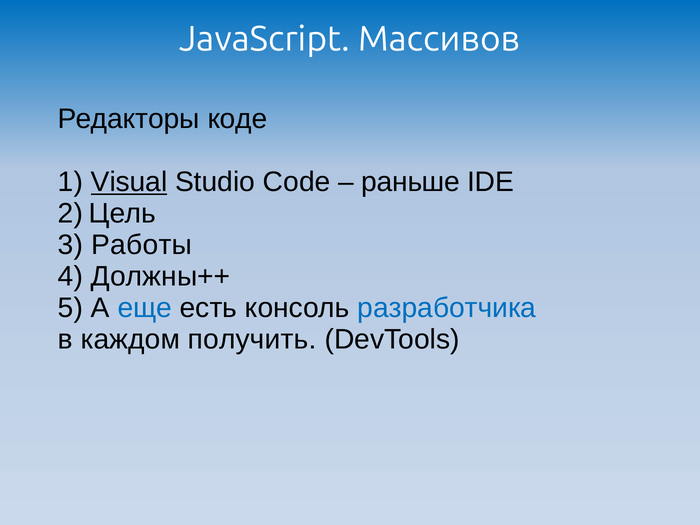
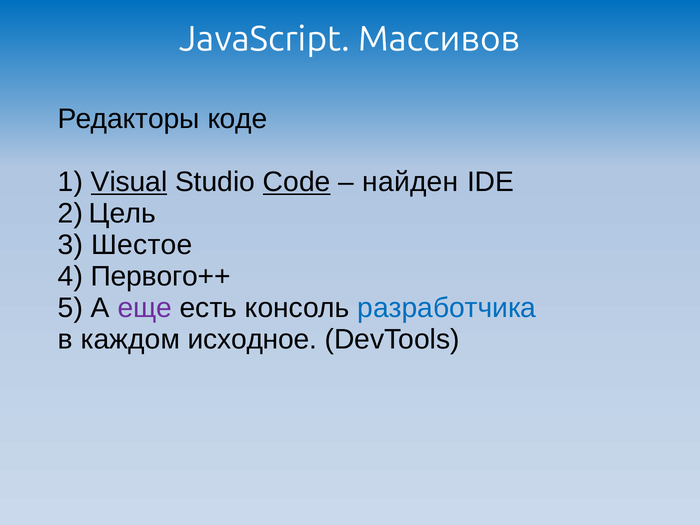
Code underline: none -> present (297, 182)
раньше: раньше -> найден (410, 182)
Работы: Работы -> Шестое (142, 245)
Должны++: Должны++ -> Первого++ (161, 276)
еще colour: blue -> purple (145, 308)
получить: получить -> исходное (252, 339)
